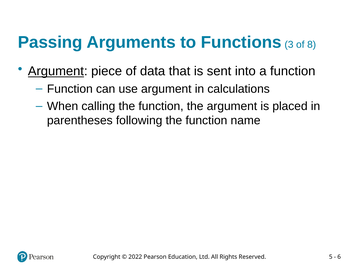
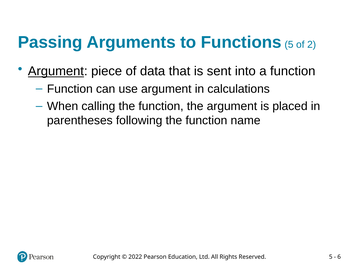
Functions 3: 3 -> 5 (289, 45)
8: 8 -> 2 (312, 45)
